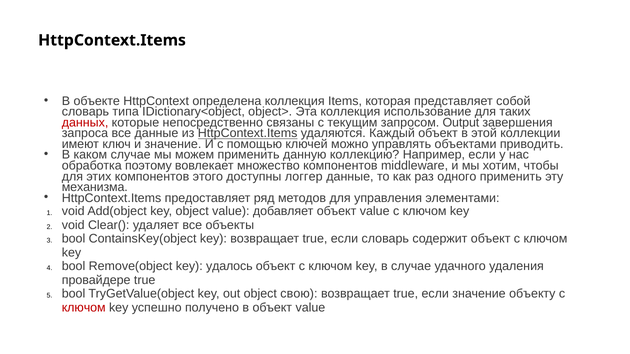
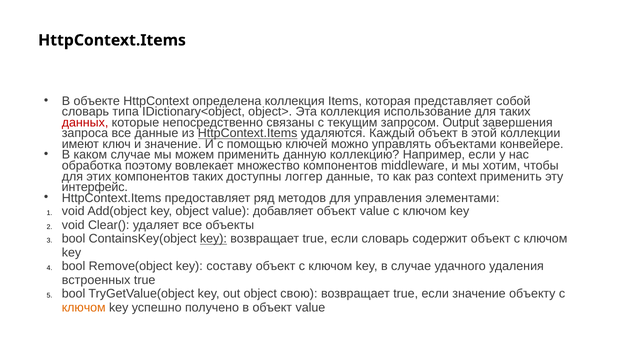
приводить: приводить -> конвейере (532, 144)
компонентов этого: этого -> таких (208, 177)
одного: одного -> context (457, 177)
механизма: механизма -> интерфейс (95, 187)
key underline: none -> present (213, 239)
удалось: удалось -> составу (229, 267)
провайдере: провайдере -> встроенных (96, 280)
ключом colour: red -> orange (84, 308)
